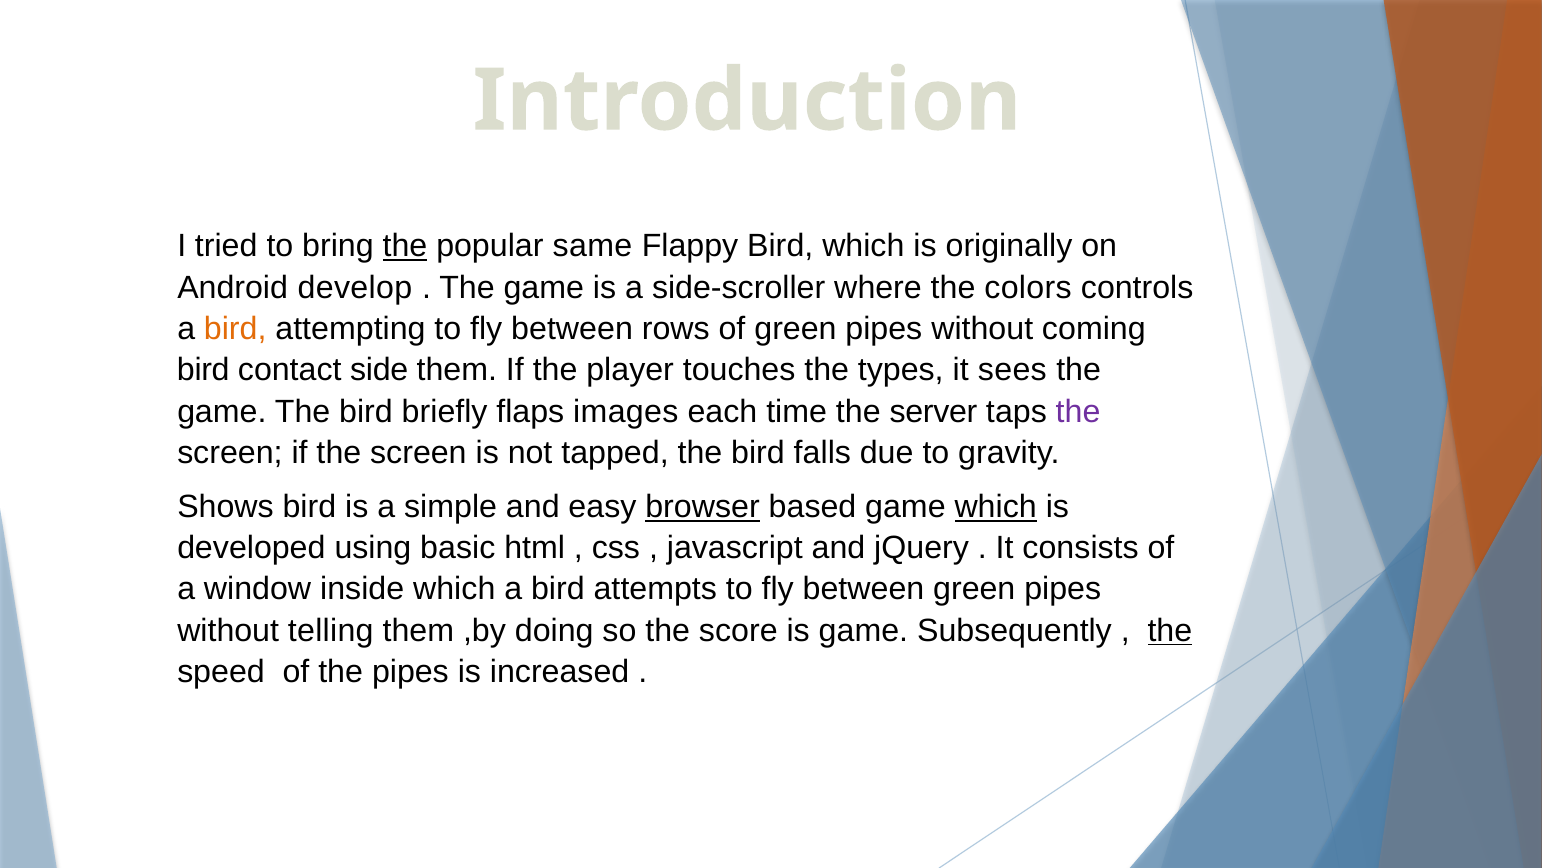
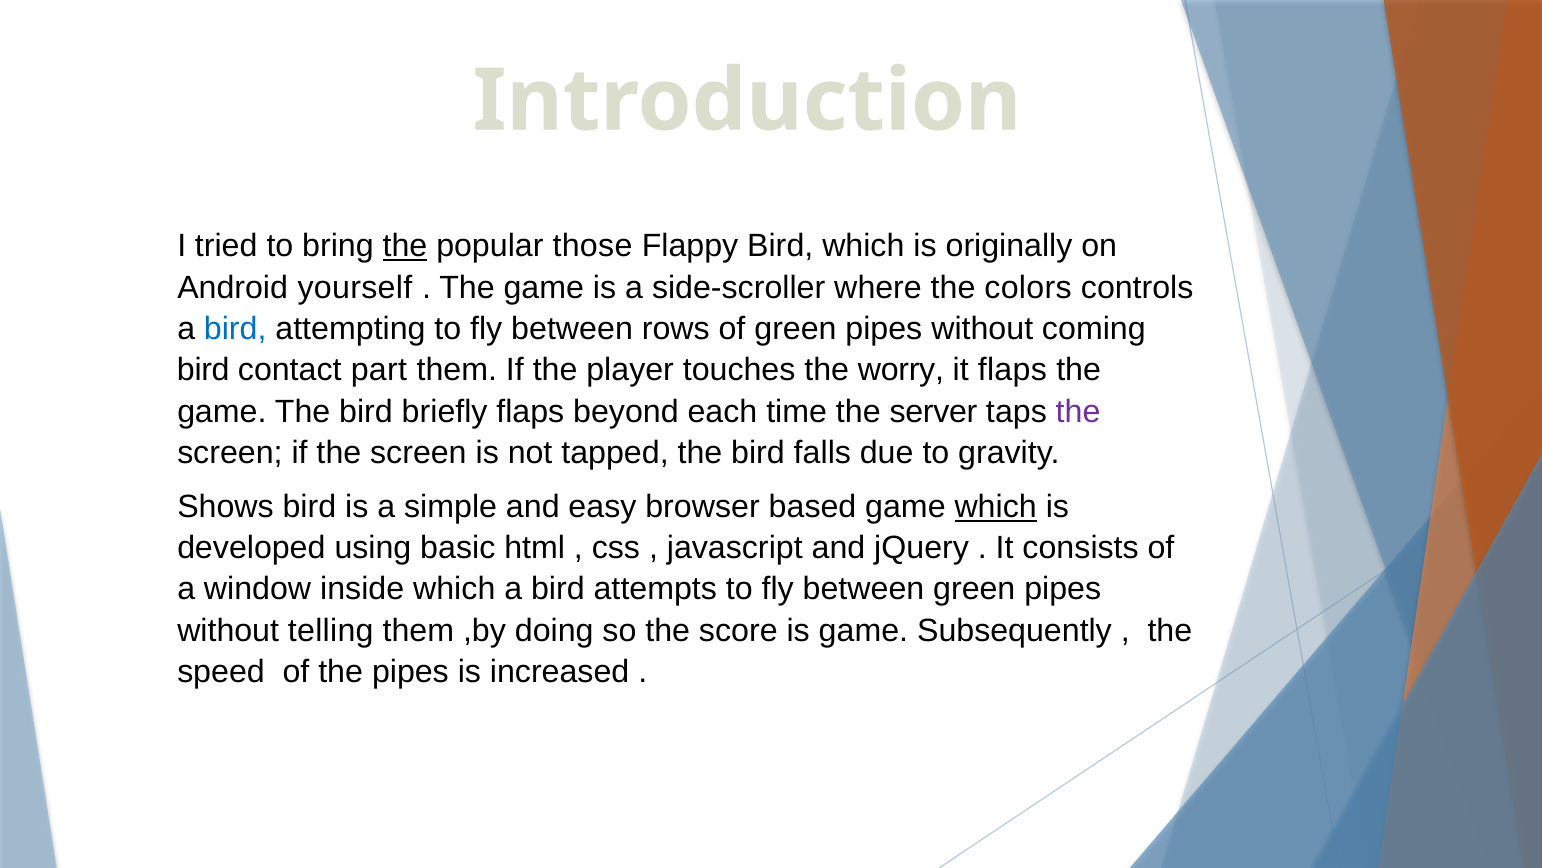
same: same -> those (592, 246)
develop: develop -> yourself (355, 287)
bird colour: orange -> blue (235, 329)
side: side -> part (379, 370)
types: types -> worry (901, 370)
it sees: sees -> flaps (1012, 370)
images: images -> beyond (626, 411)
browser underline: present -> none (703, 506)
the underline: present -> none (1170, 630)
